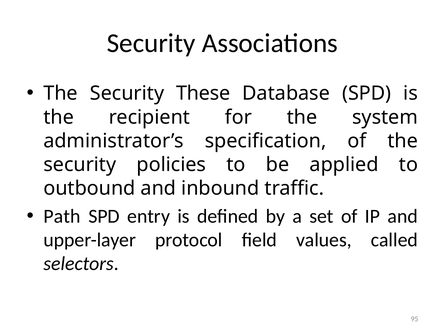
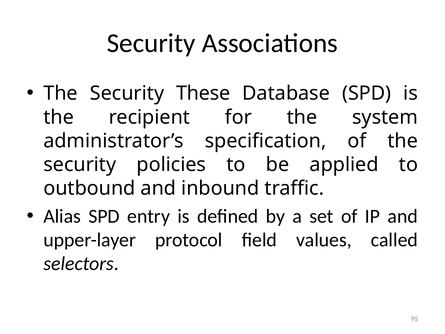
Path: Path -> Alias (62, 216)
